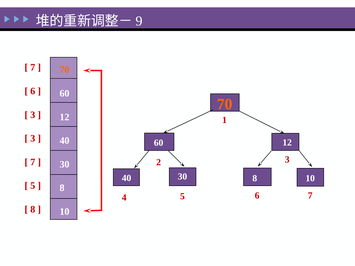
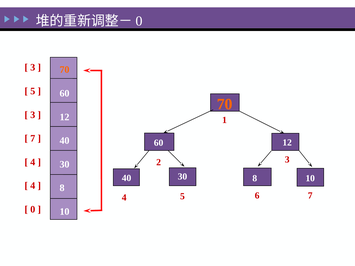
9: 9 -> 0 (139, 21)
7: 7 -> 3 (33, 68)
6: 6 -> 5 (33, 91)
3: 3 -> 7 (33, 139)
7: 7 -> 4 (33, 162)
5: 5 -> 4 (33, 186)
8: 8 -> 0 (33, 210)
